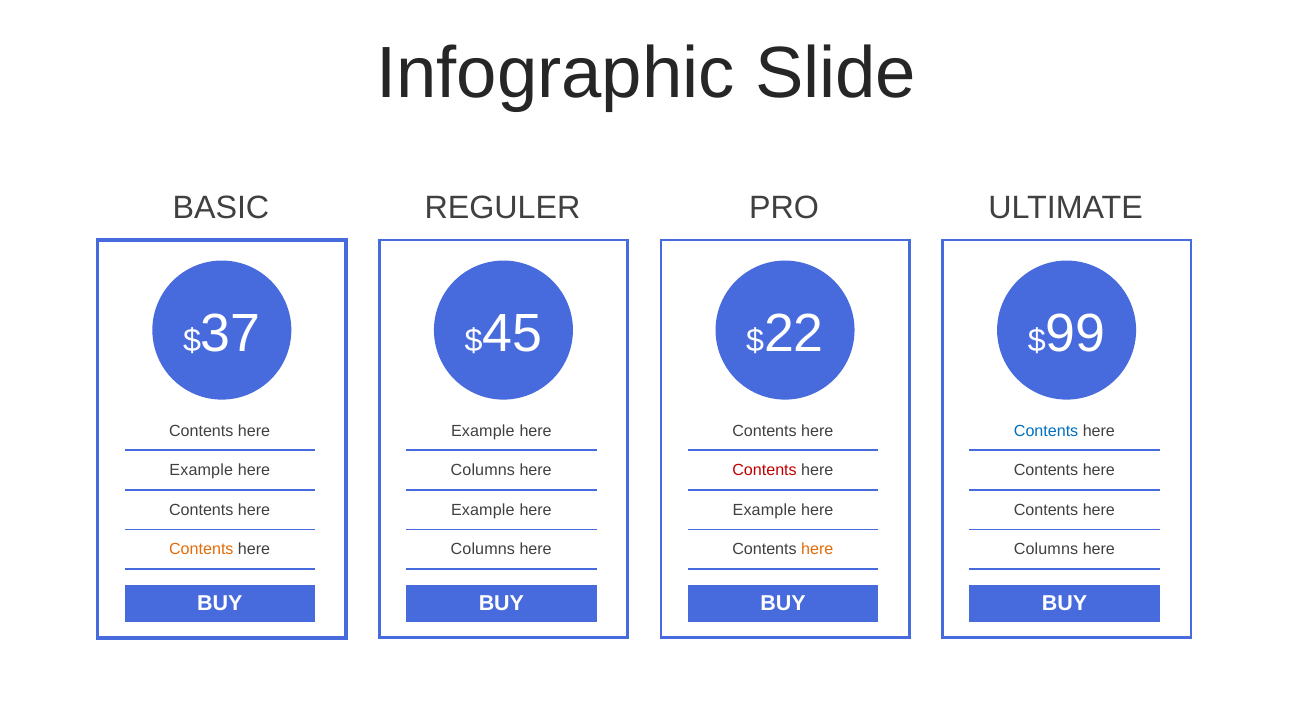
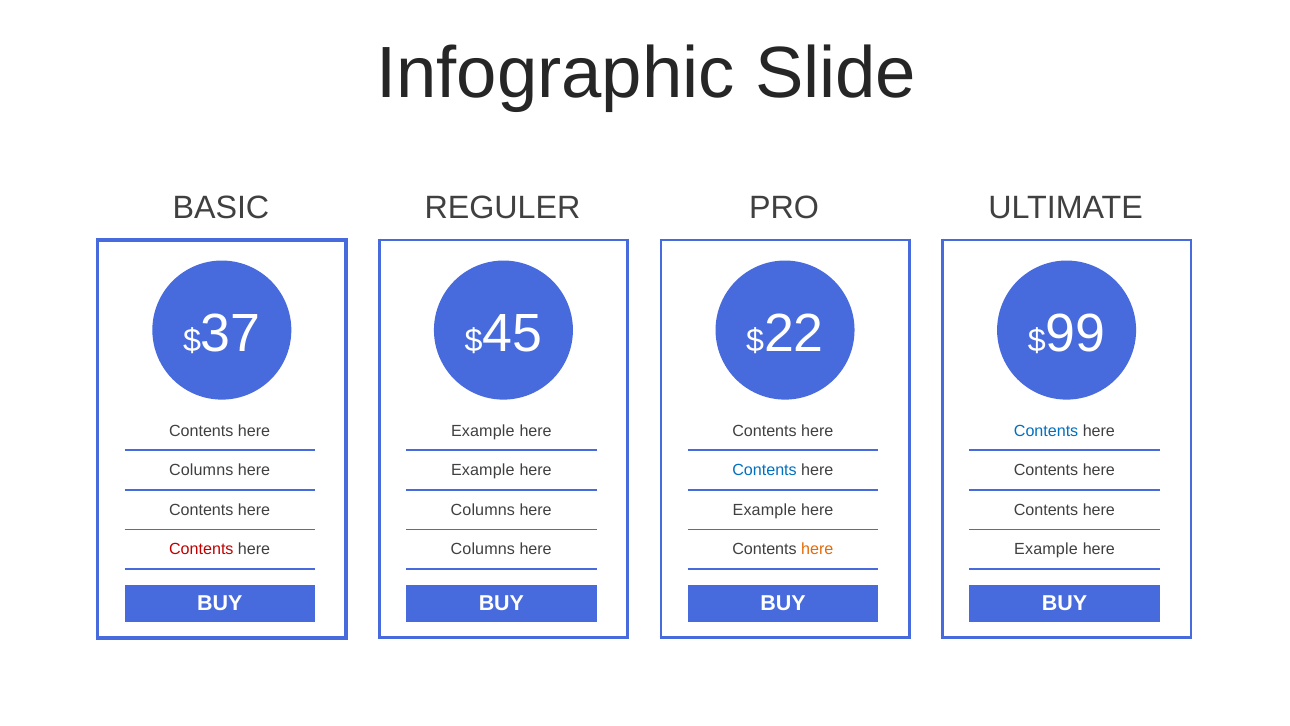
Example: Example -> Columns (201, 470)
Columns: Columns -> Example (483, 470)
Contents colour: red -> blue (765, 470)
Example: Example -> Columns (483, 510)
Contents colour: orange -> red (201, 549)
Columns: Columns -> Example (1046, 549)
